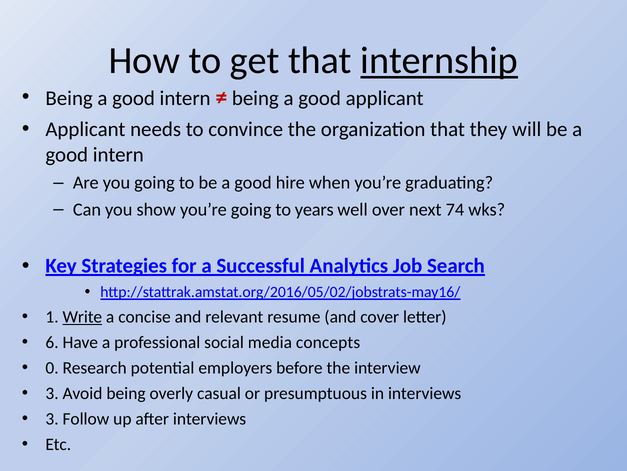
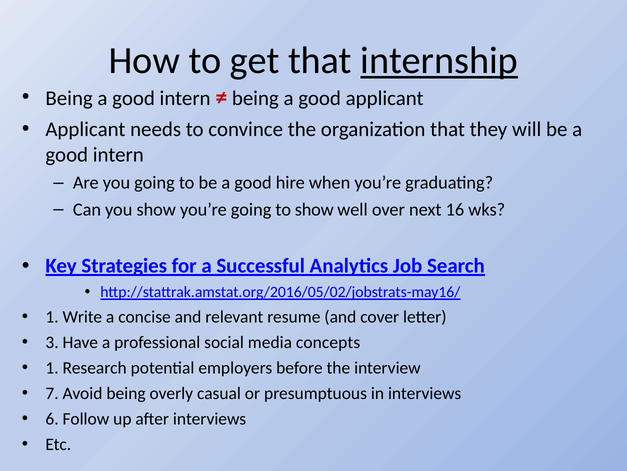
to years: years -> show (314, 209)
74: 74 -> 16 (455, 209)
Write underline: present -> none (82, 317)
6: 6 -> 3 (52, 342)
0: 0 -> 1 (52, 367)
3: 3 -> 7 (52, 393)
3: 3 -> 6 (52, 418)
